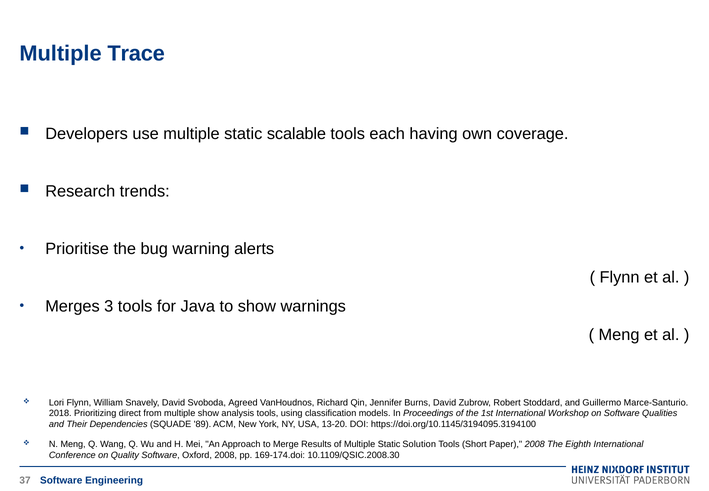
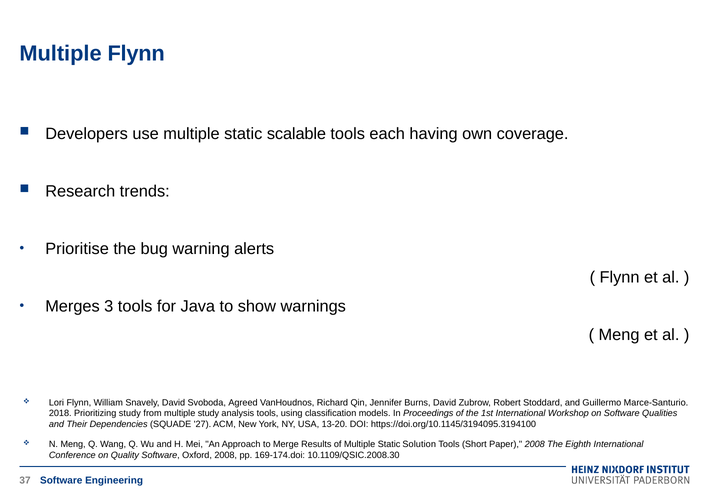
Multiple Trace: Trace -> Flynn (136, 54)
Prioritizing direct: direct -> study (130, 413)
multiple show: show -> study (208, 413)
89: 89 -> 27 (202, 424)
